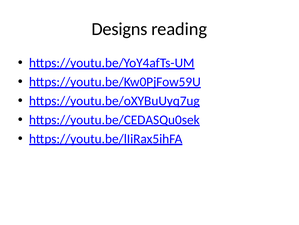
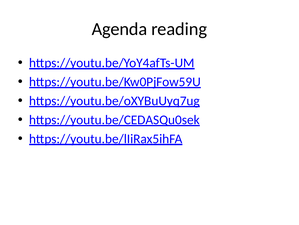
Designs: Designs -> Agenda (119, 29)
